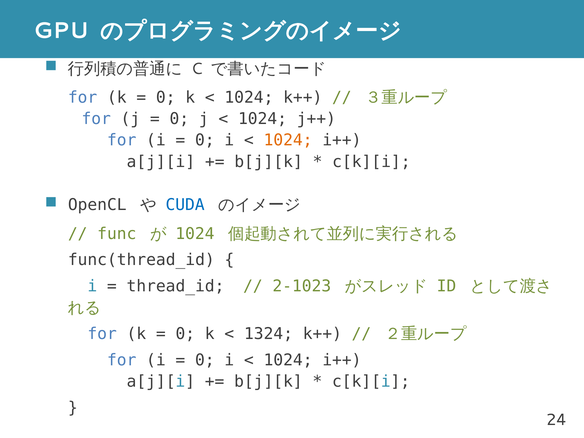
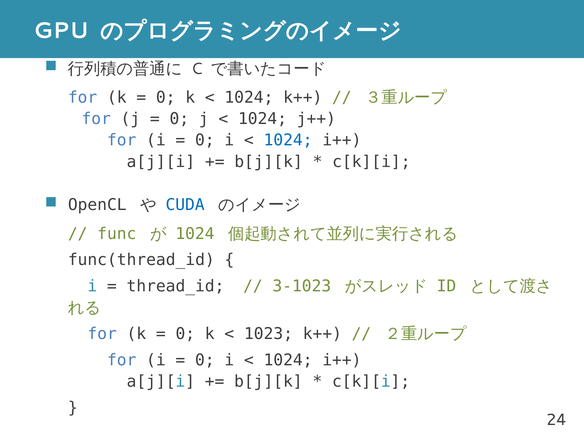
1024 colour: orange -> blue (288, 140)
2-1023: 2-1023 -> 3-1023 (302, 286)
1324: 1324 -> 1023 (268, 334)
